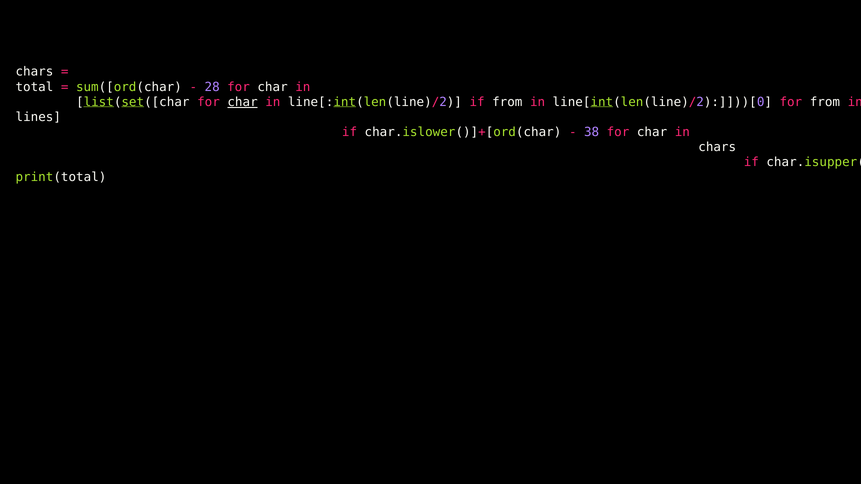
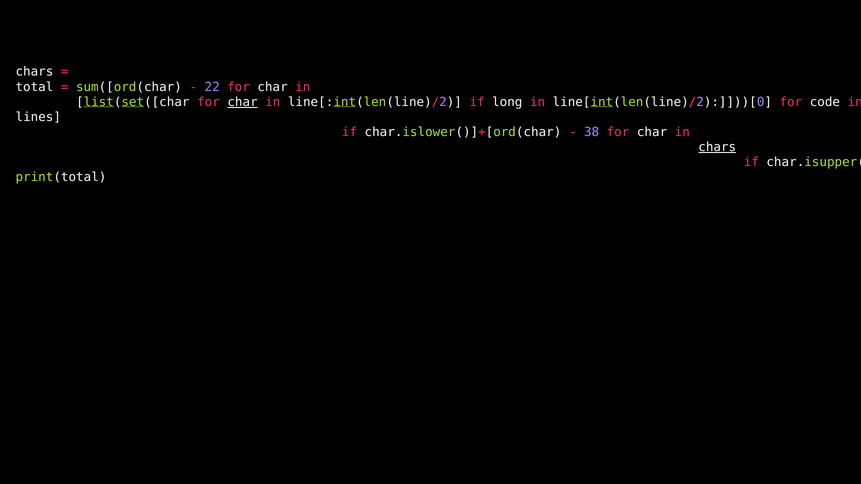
28: 28 -> 22 (212, 87)
if from: from -> long (507, 102)
for from: from -> code (825, 102)
chars underline: none -> present (717, 147)
